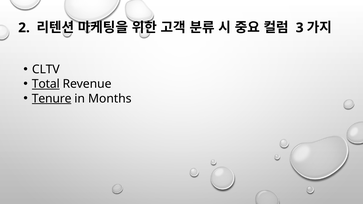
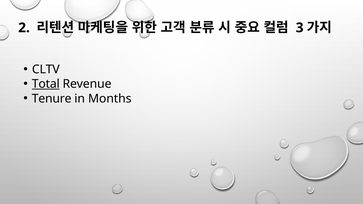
Tenure underline: present -> none (52, 99)
